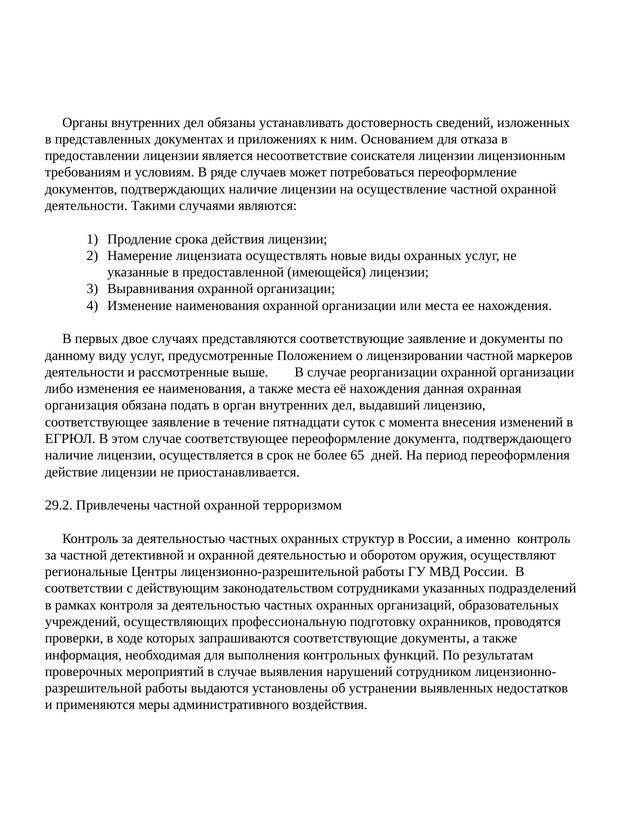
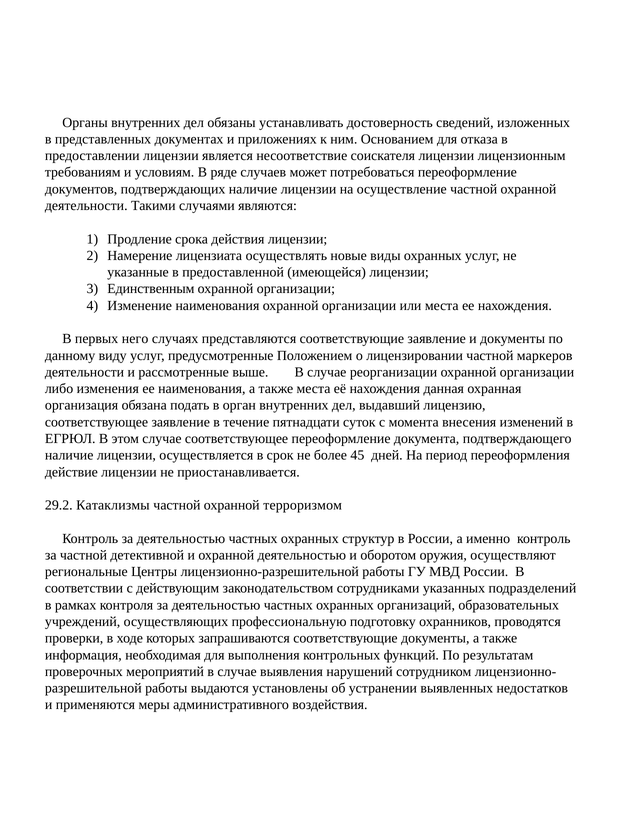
Выравнивания: Выравнивания -> Единственным (151, 289)
двое: двое -> него (135, 339)
65: 65 -> 45 (357, 455)
Привлечены: Привлечены -> Катаклизмы (113, 505)
